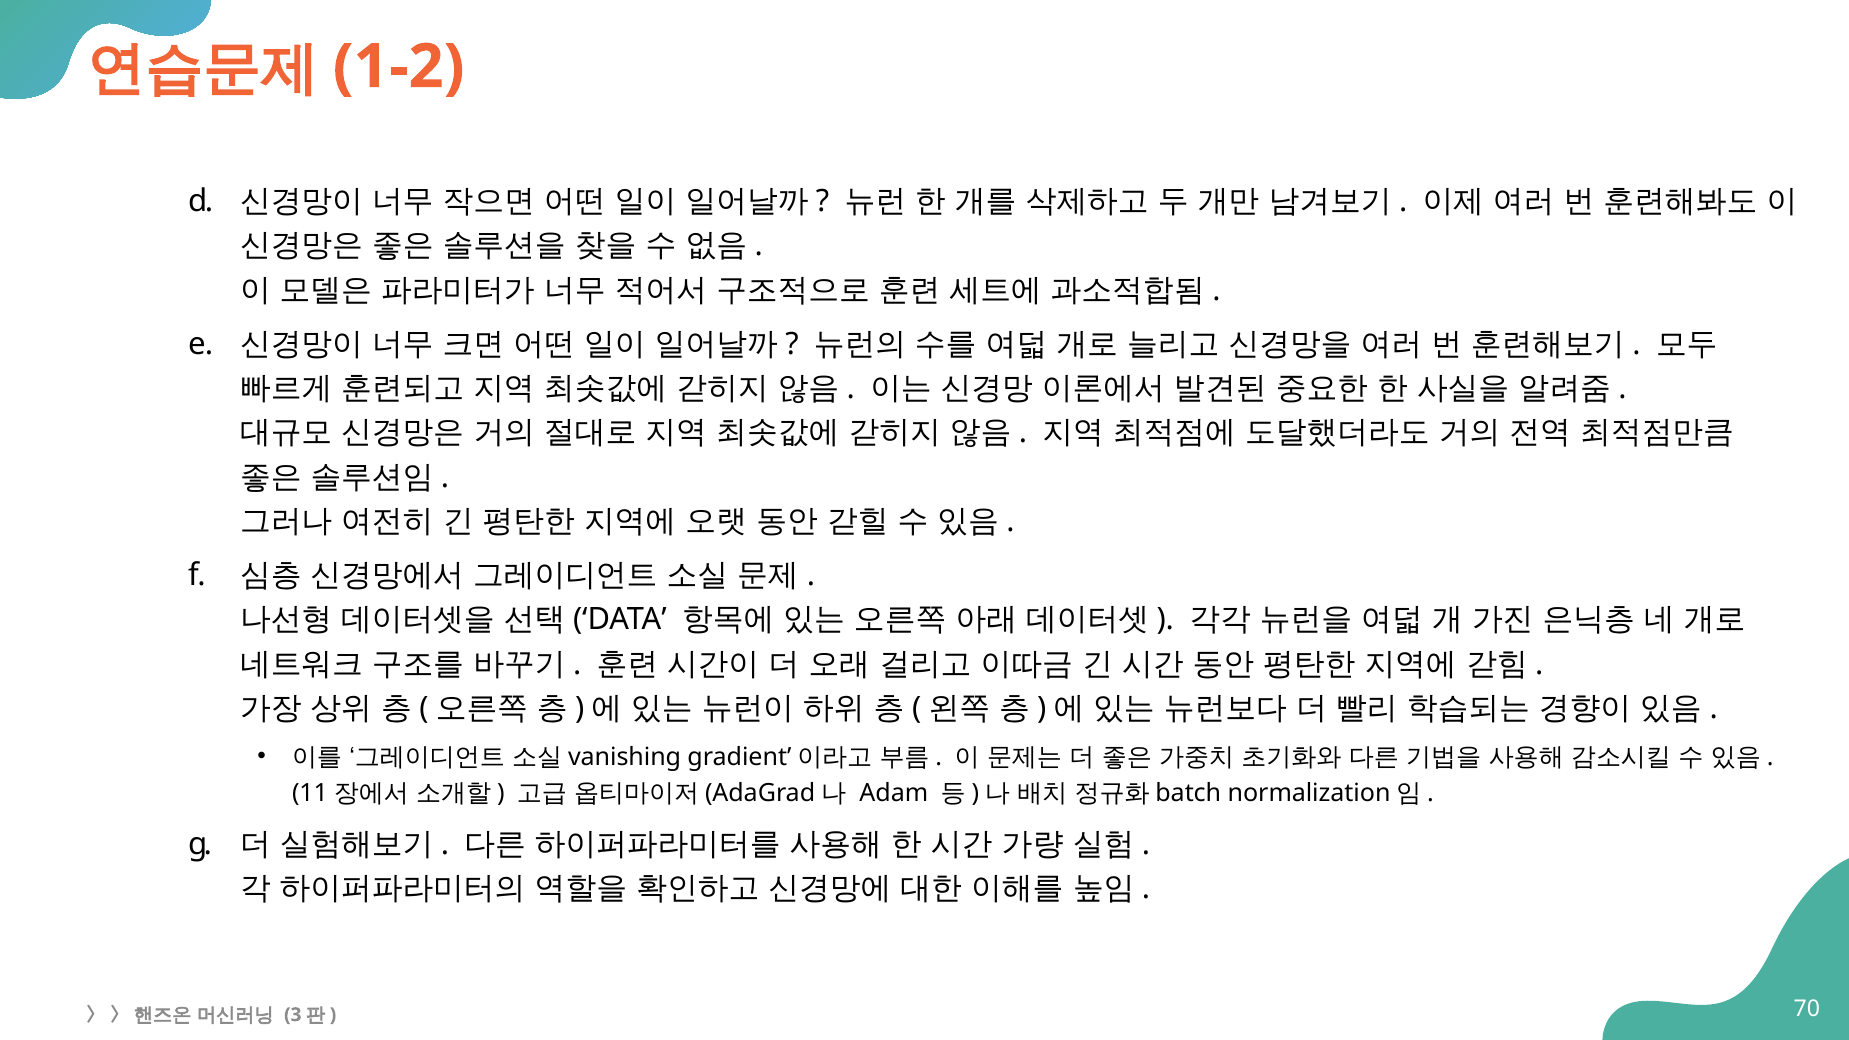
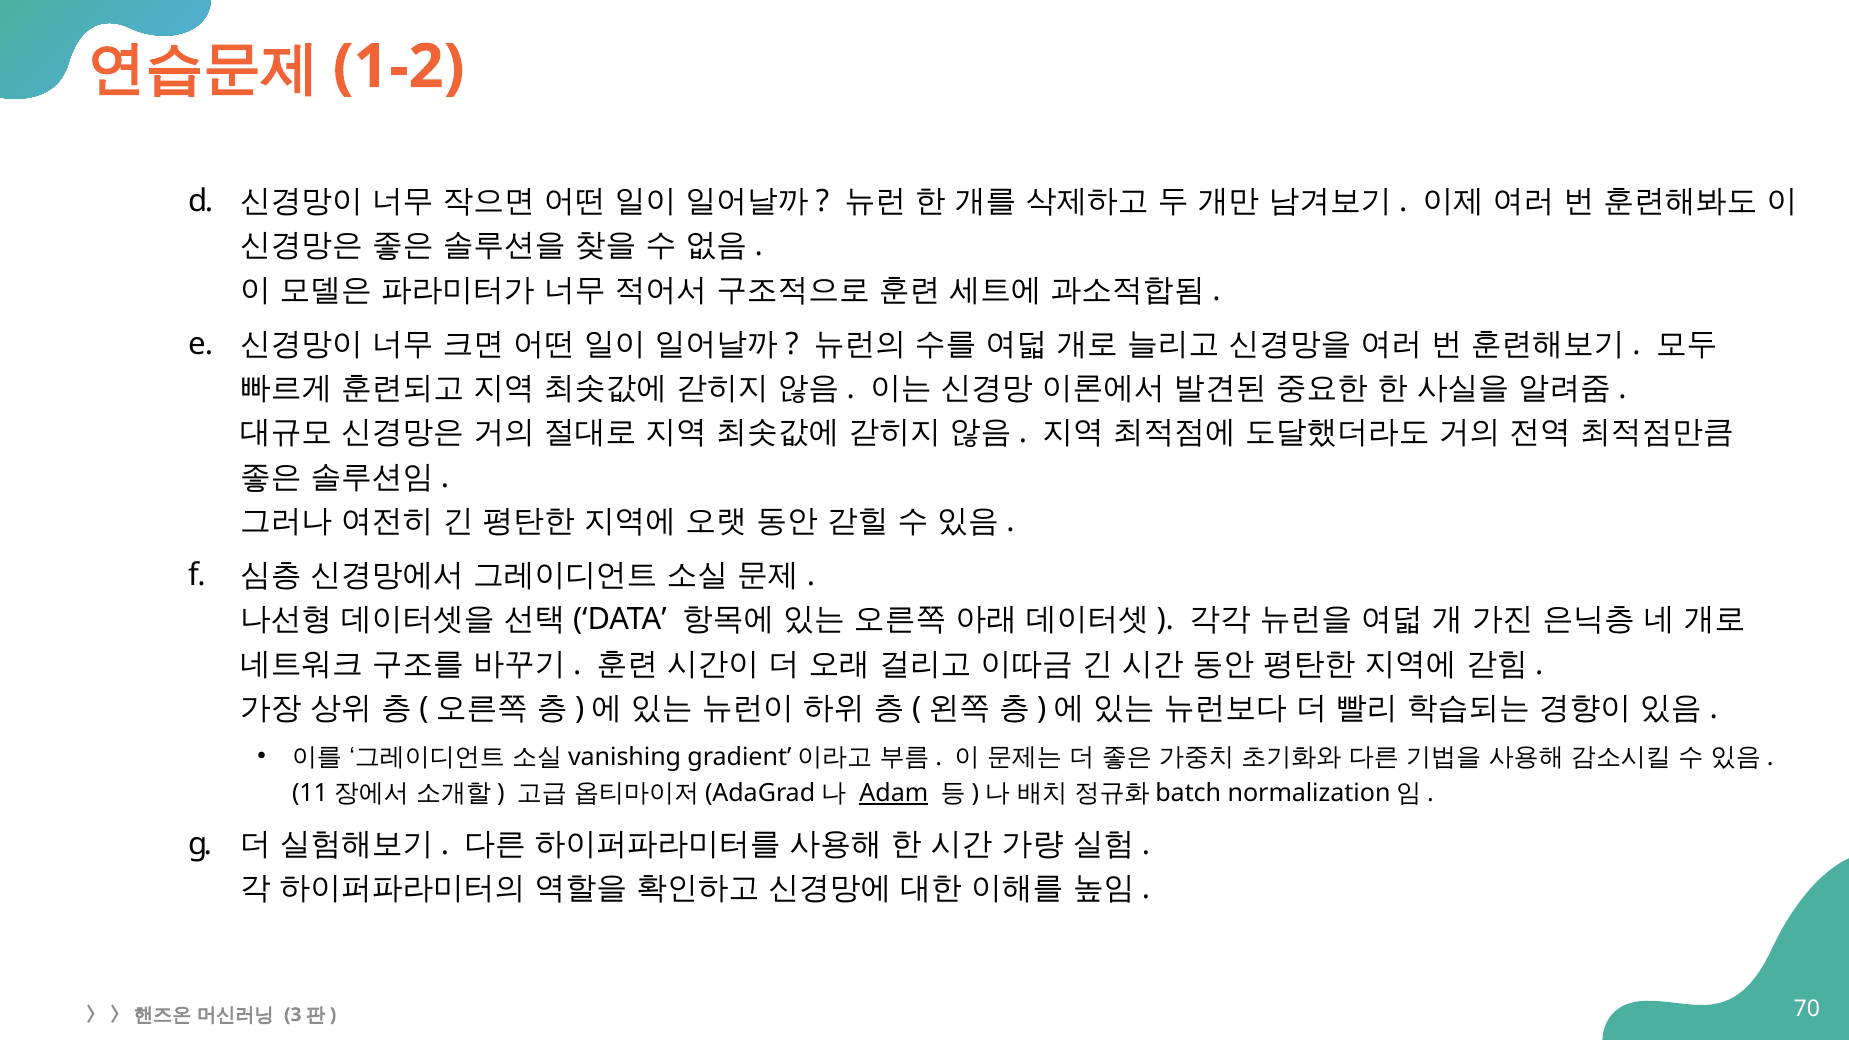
Adam underline: none -> present (894, 793)
